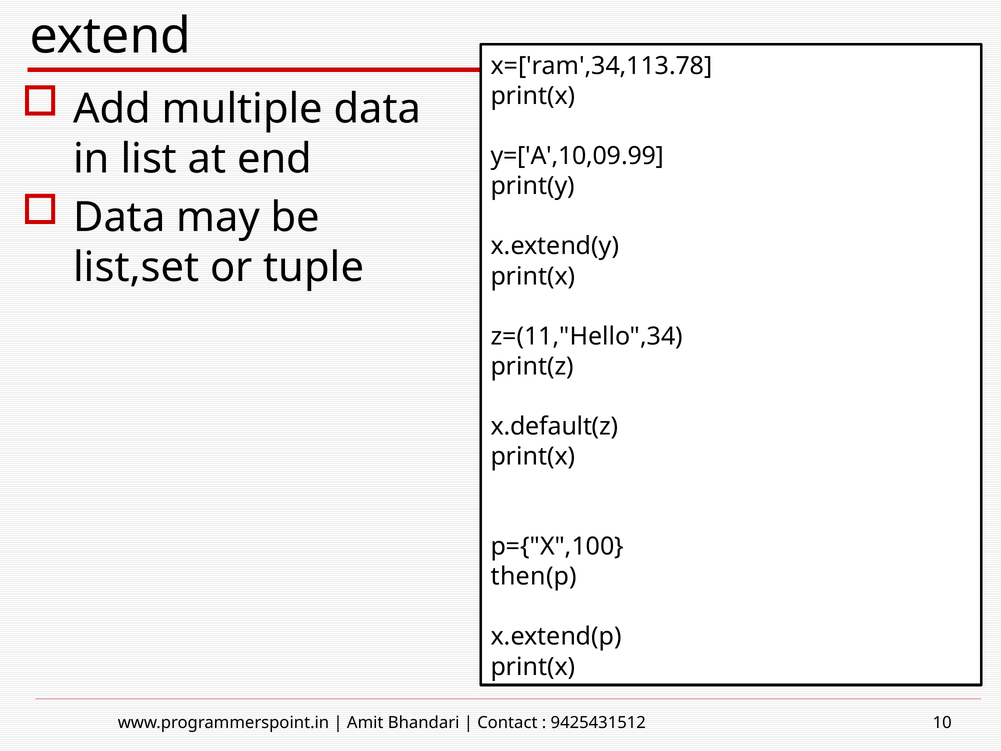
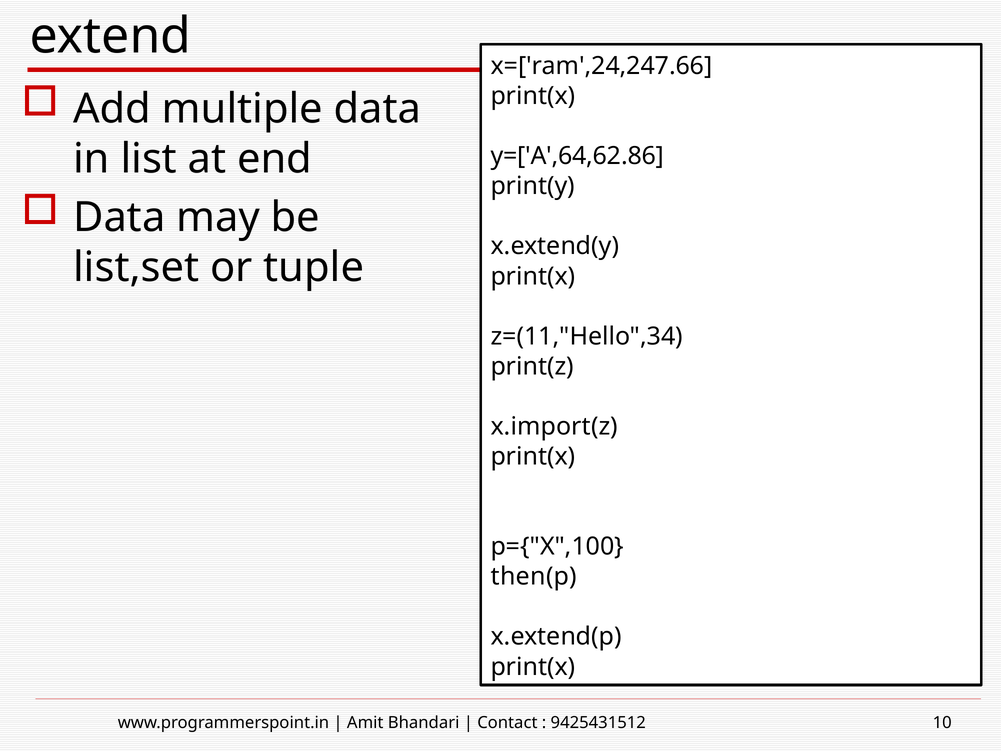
x=['ram',34,113.78: x=['ram',34,113.78 -> x=['ram',24,247.66 (602, 66)
y=['A',10,09.99: y=['A',10,09.99 -> y=['A',64,62.86 (577, 156)
x.default(z: x.default(z -> x.import(z (554, 426)
